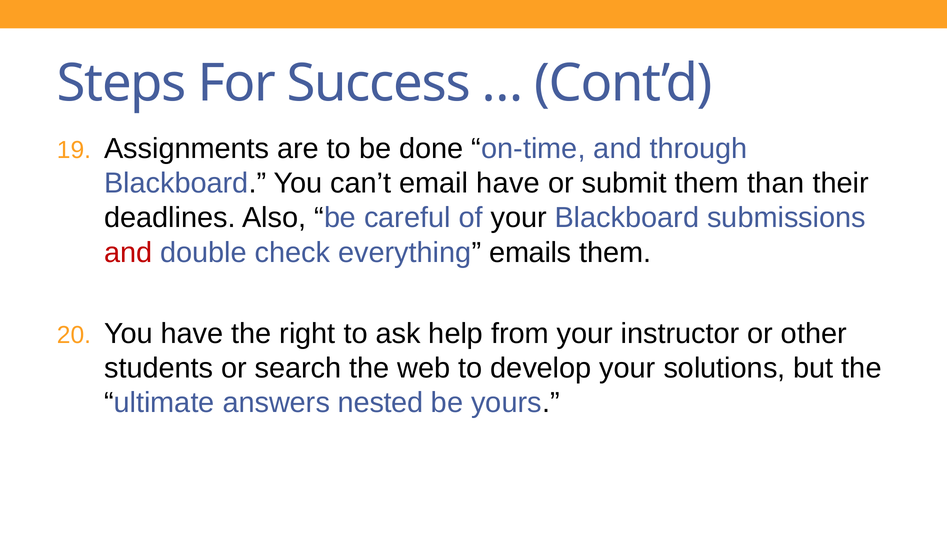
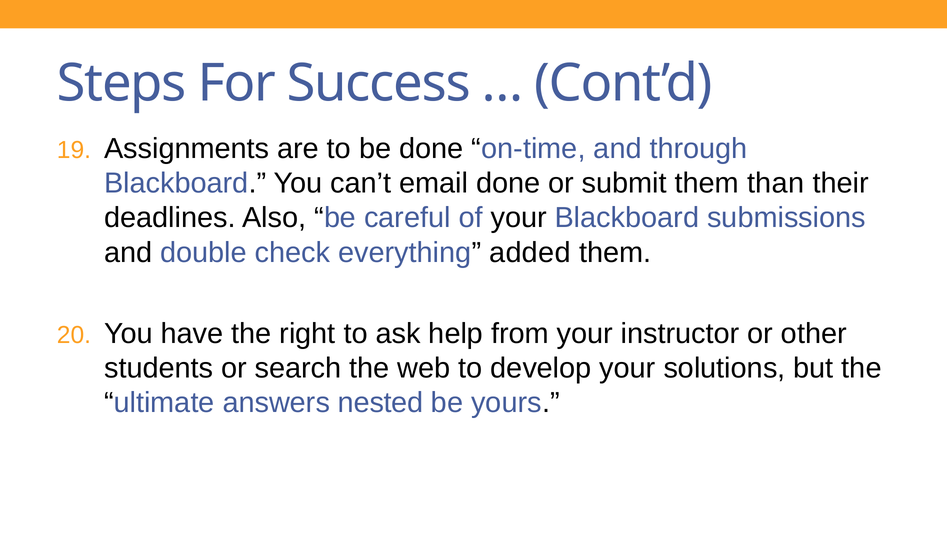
email have: have -> done (508, 183)
and colour: red -> black (128, 252)
emails: emails -> added (530, 252)
